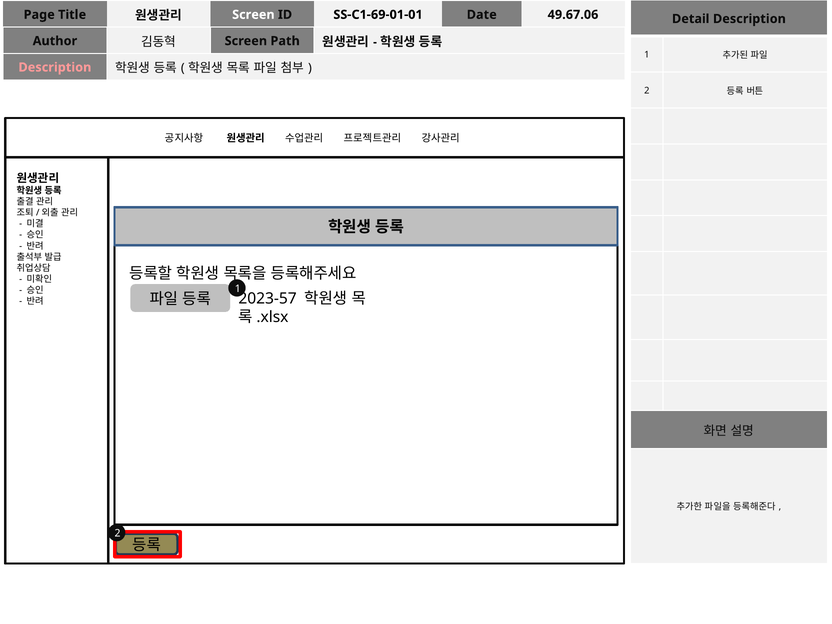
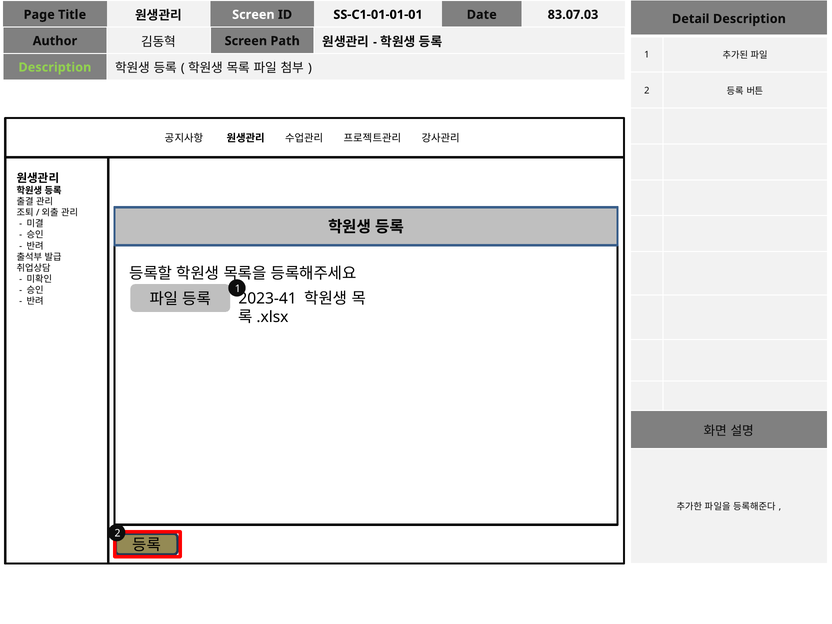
SS-C1-69-01-01: SS-C1-69-01-01 -> SS-C1-01-01-01 (378, 15)
49.67.06: 49.67.06 -> 83.07.03 (573, 15)
Description colour: pink -> light green (55, 67)
2023-57: 2023-57 -> 2023-41 (268, 299)
